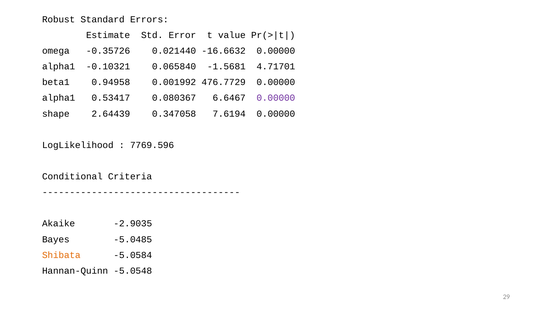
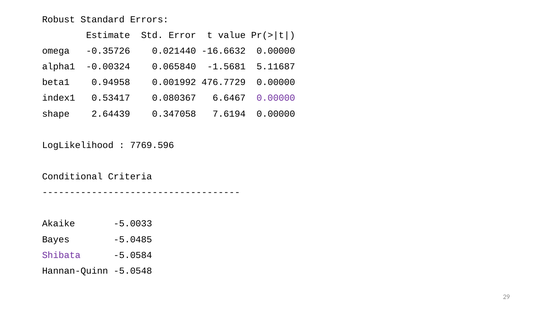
-0.10321: -0.10321 -> -0.00324 (108, 66)
4.71701: 4.71701 -> 5.11687 (276, 66)
alpha1: alpha1 -> index1 (59, 98)
-2.9035: -2.9035 -> -5.0033 (133, 223)
Shibata colour: orange -> purple (61, 255)
